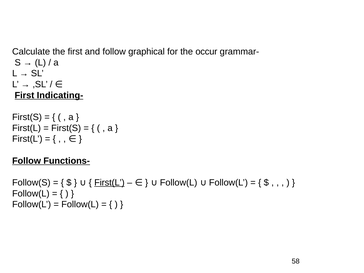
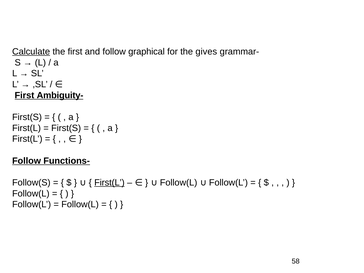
Calculate underline: none -> present (31, 52)
occur: occur -> gives (206, 52)
Indicating-: Indicating- -> Ambiguity- (60, 95)
